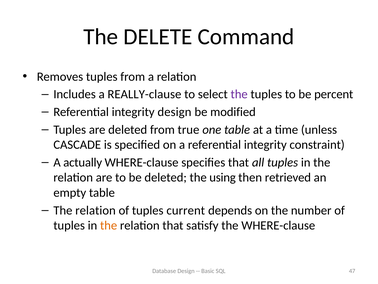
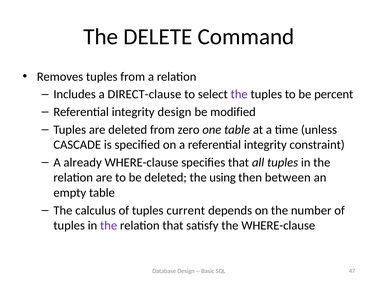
REALLY-clause: REALLY-clause -> DIRECT-clause (144, 94)
true: true -> zero (189, 129)
actually: actually -> already (83, 162)
retrieved: retrieved -> between (288, 177)
relation: relation -> calculus (96, 210)
the colour: orange -> purple (109, 225)
